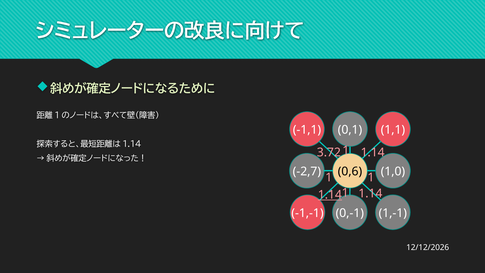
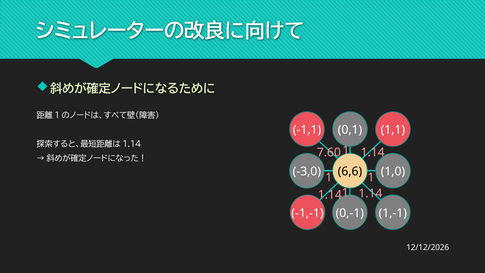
3.72: 3.72 -> 7.60 (329, 152)
-2,7: -2,7 -> -3,0 (307, 171)
0,6: 0,6 -> 6,6 (350, 171)
1.14 underline: present -> none (330, 195)
